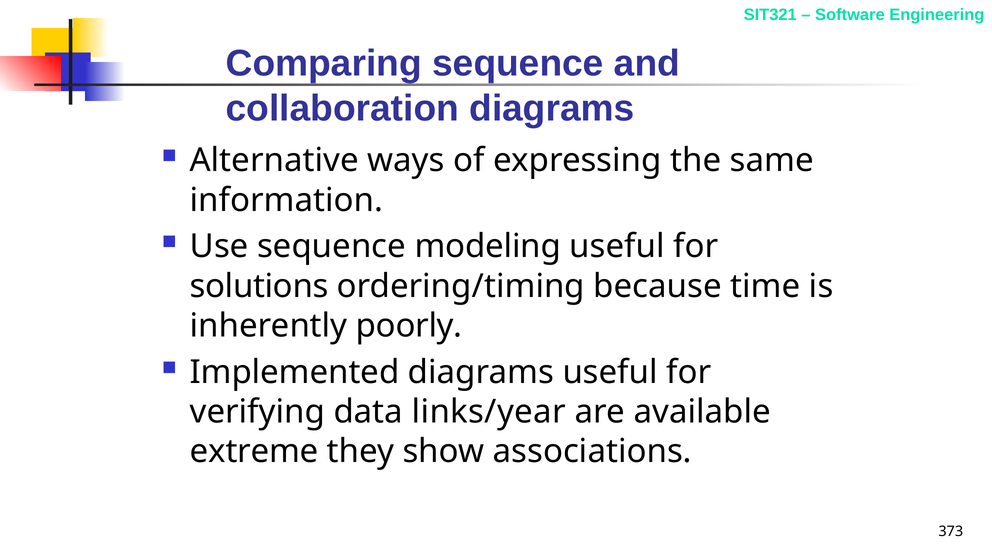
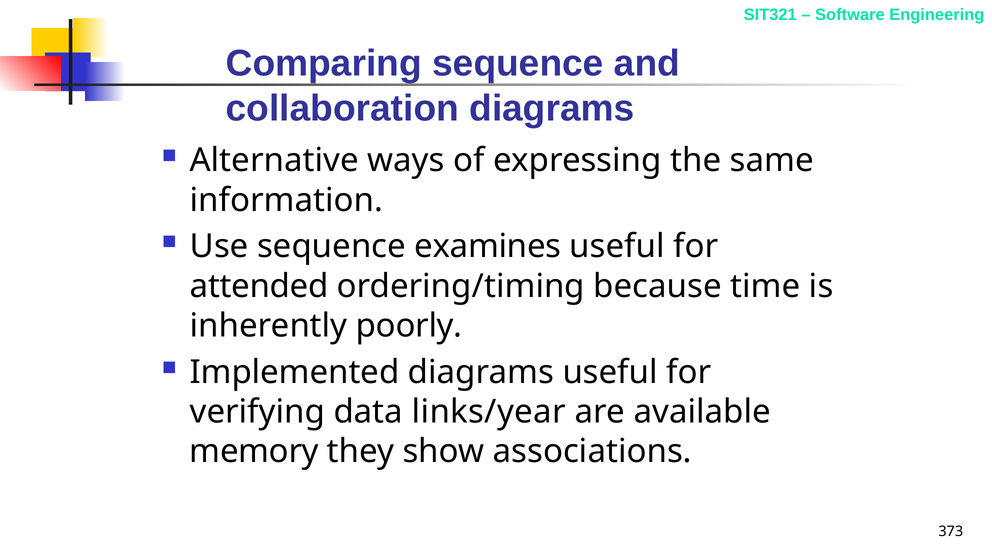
modeling: modeling -> examines (488, 246)
solutions: solutions -> attended (259, 286)
extreme: extreme -> memory (254, 452)
